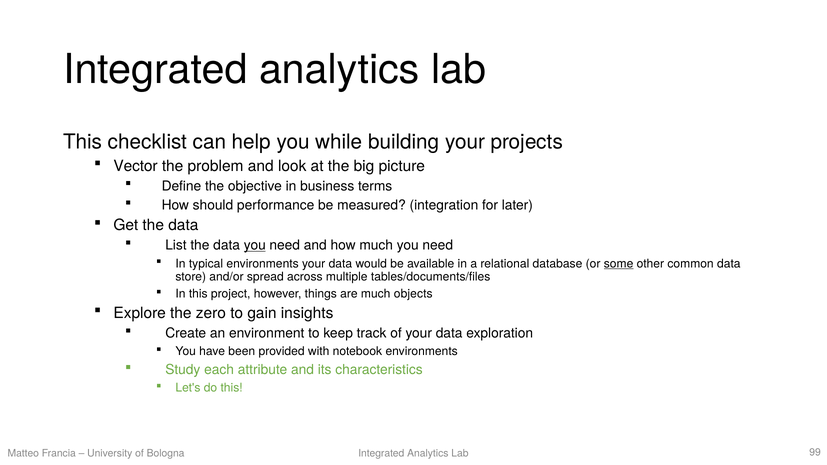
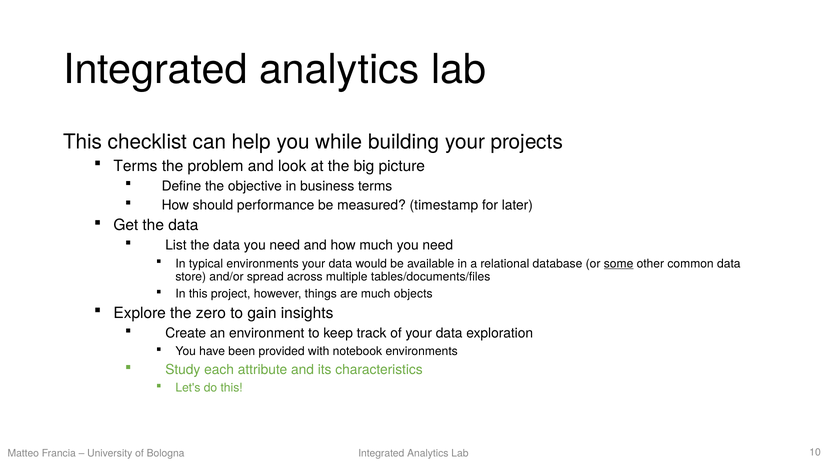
Vector: Vector -> Terms (135, 166)
integration: integration -> timestamp (444, 205)
you underline: present -> none (255, 245)
99: 99 -> 10 (815, 452)
